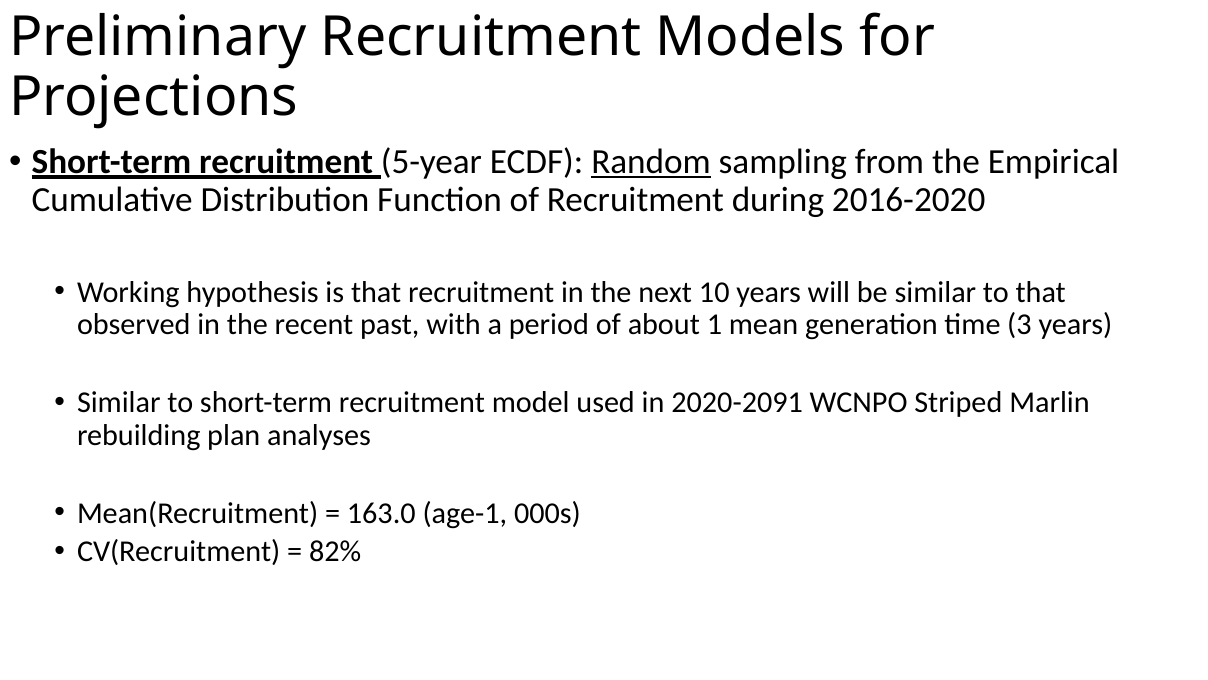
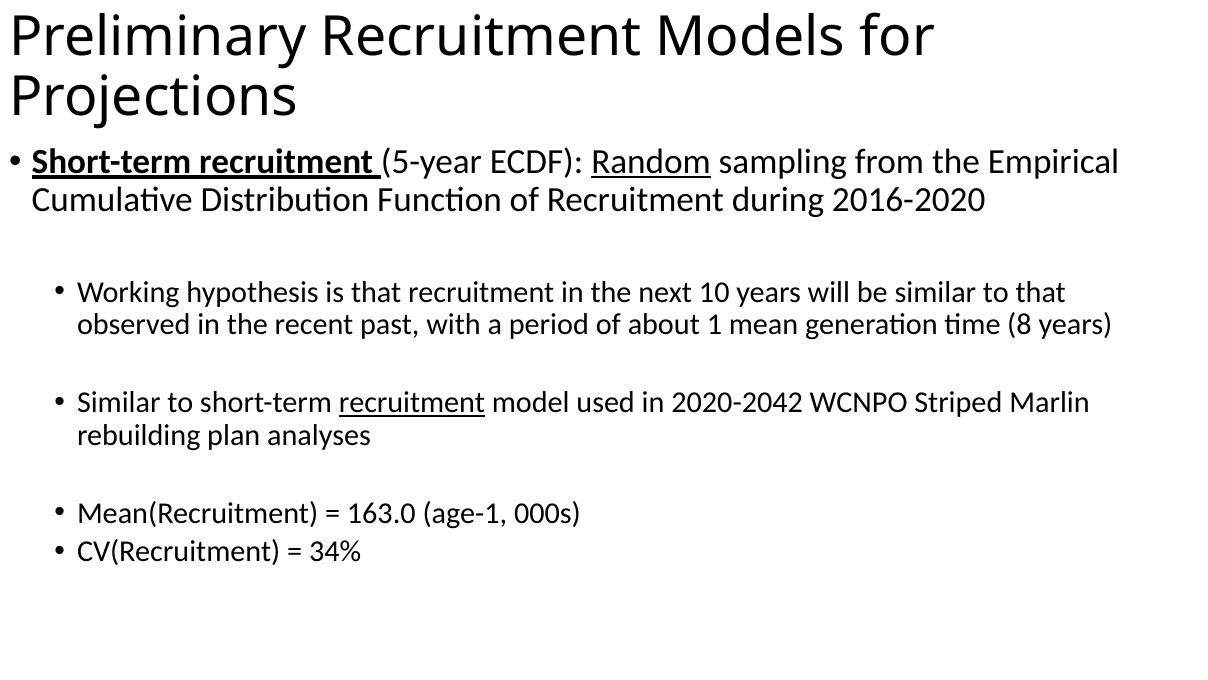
3: 3 -> 8 (1019, 325)
recruitment underline: none -> present (412, 402)
2020-2091: 2020-2091 -> 2020-2042 (737, 402)
82%: 82% -> 34% (335, 552)
